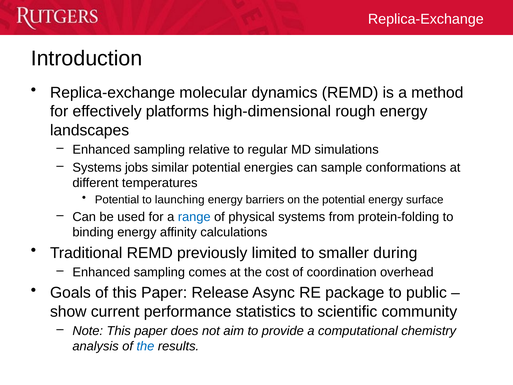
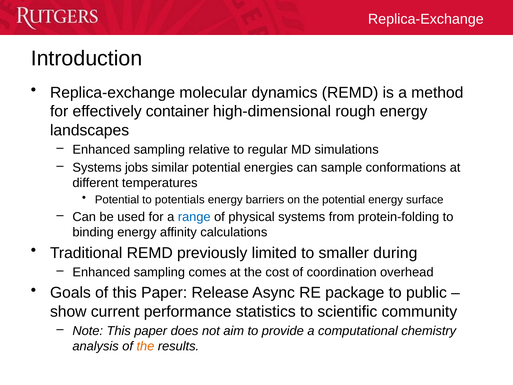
platforms: platforms -> container (177, 111)
launching: launching -> potentials (180, 200)
the colour: blue -> orange (145, 346)
